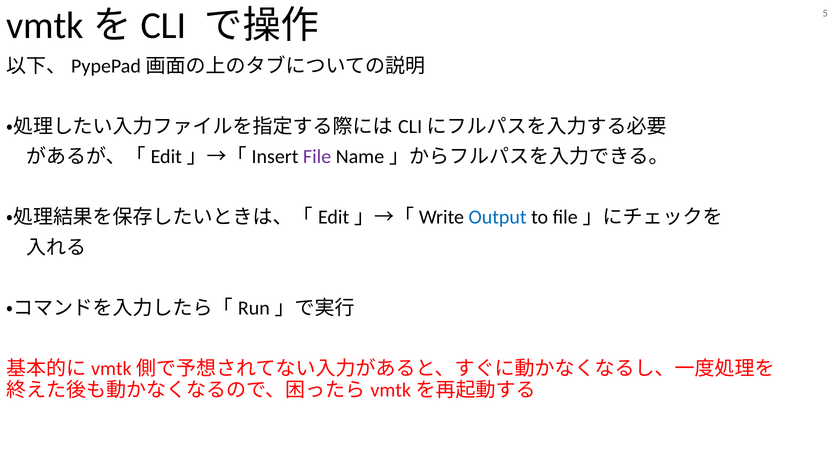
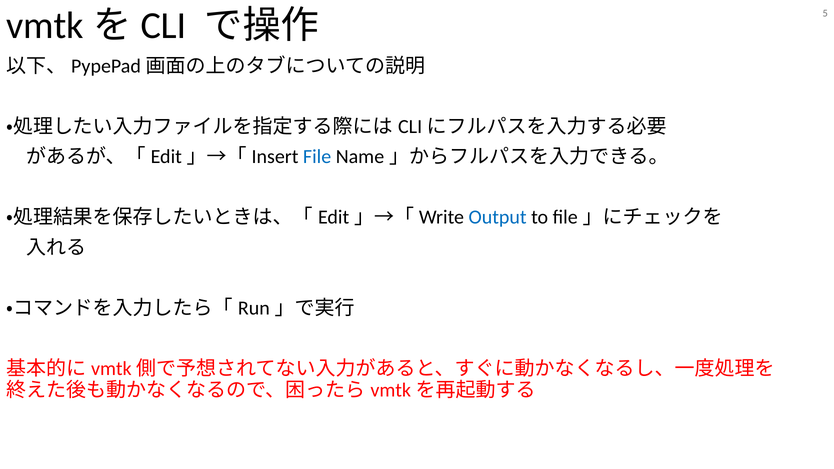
File colour: purple -> blue (317, 157)
